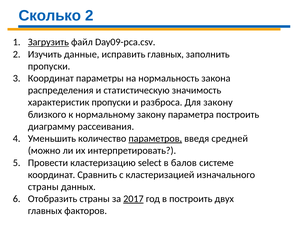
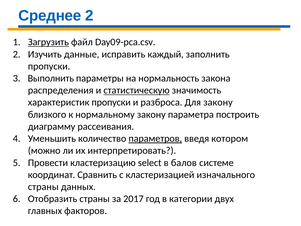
Сколько: Сколько -> Среднее (50, 16)
исправить главных: главных -> каждый (166, 54)
Координат: Координат -> Выполнить (51, 78)
статистическую underline: none -> present (137, 90)
средней: средней -> котором (230, 138)
2017 underline: present -> none (133, 199)
в построить: построить -> категории (191, 199)
